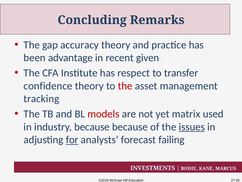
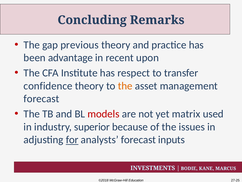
accuracy: accuracy -> previous (80, 45)
given: given -> upon (148, 58)
the colour: red -> orange (125, 86)
tracking: tracking -> forecast (41, 99)
industry because: because -> superior (92, 127)
issues underline: present -> none (192, 127)
failing: failing -> inputs (172, 139)
